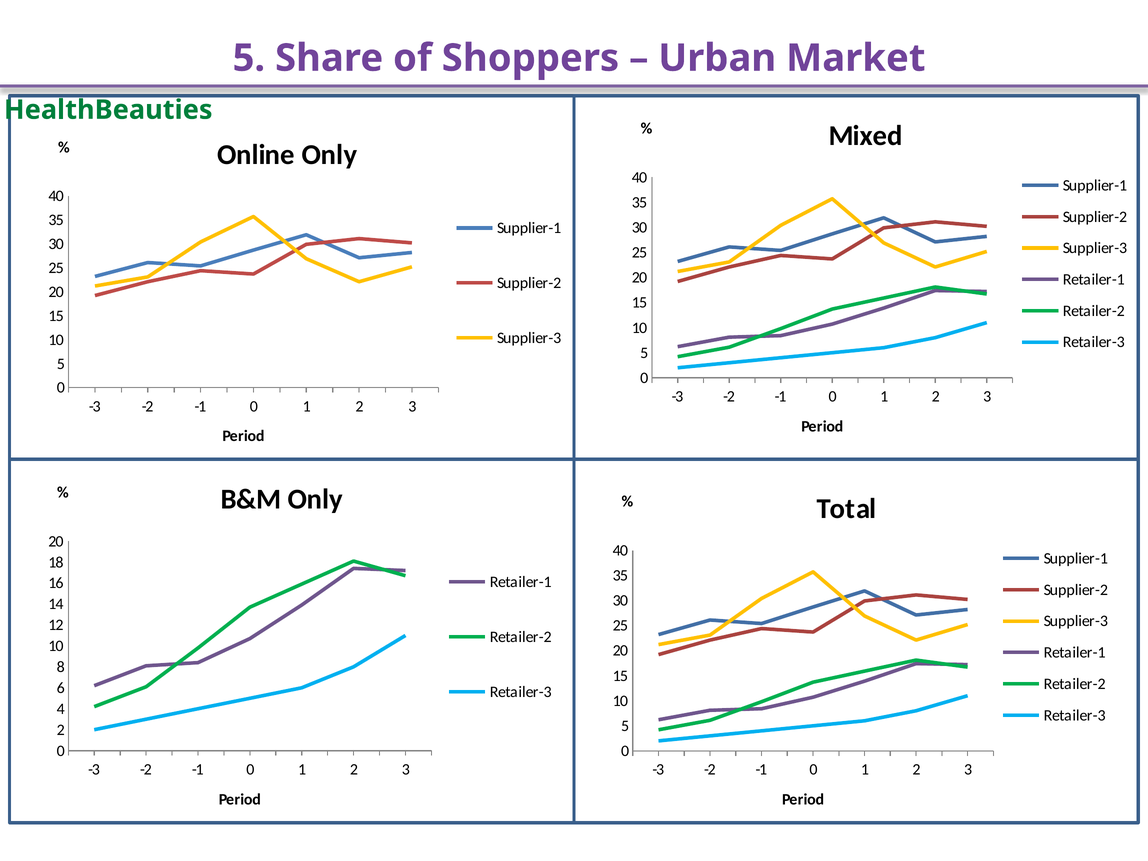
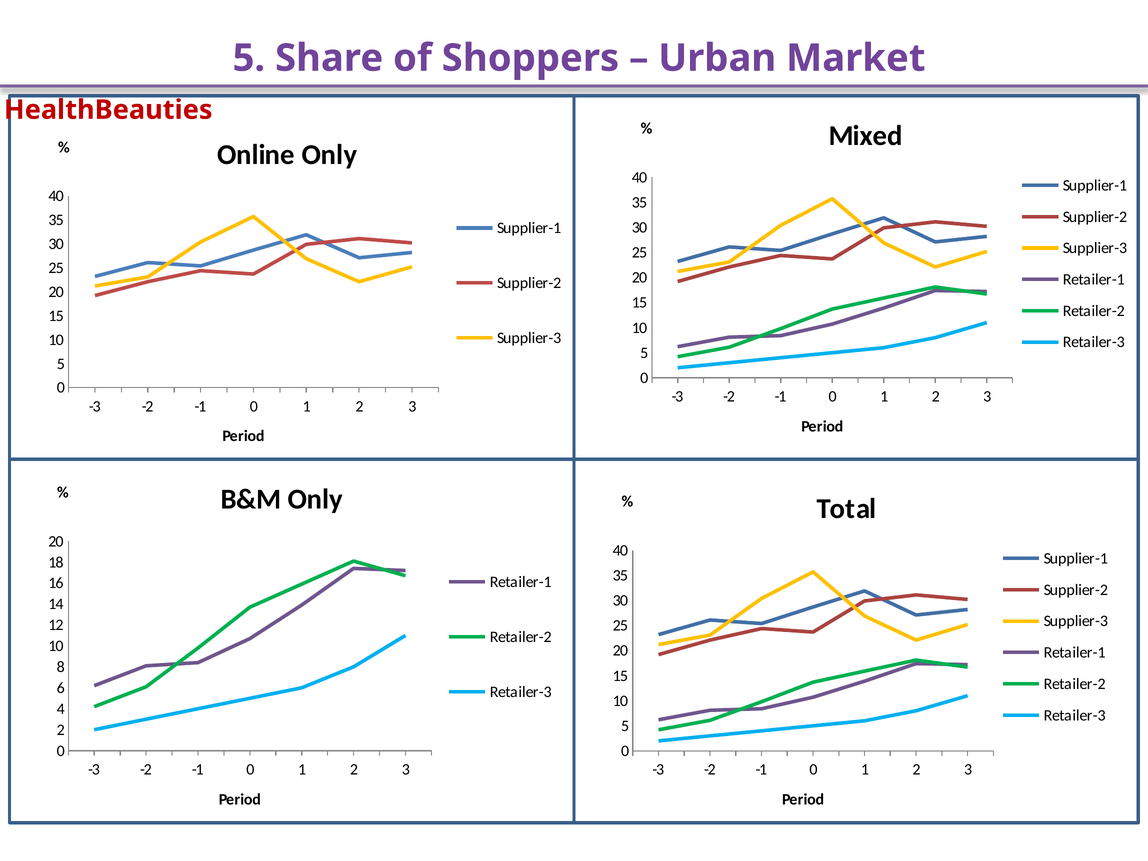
HealthBeauties colour: green -> red (108, 110)
